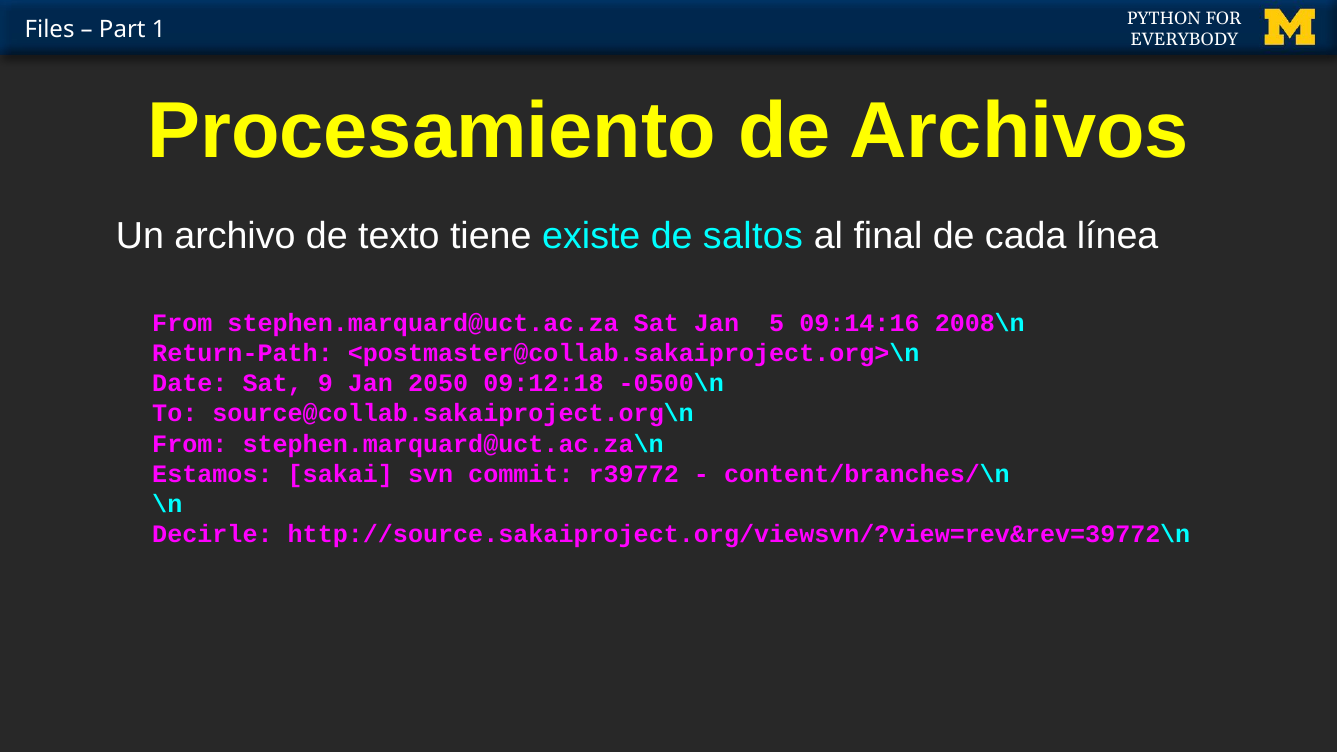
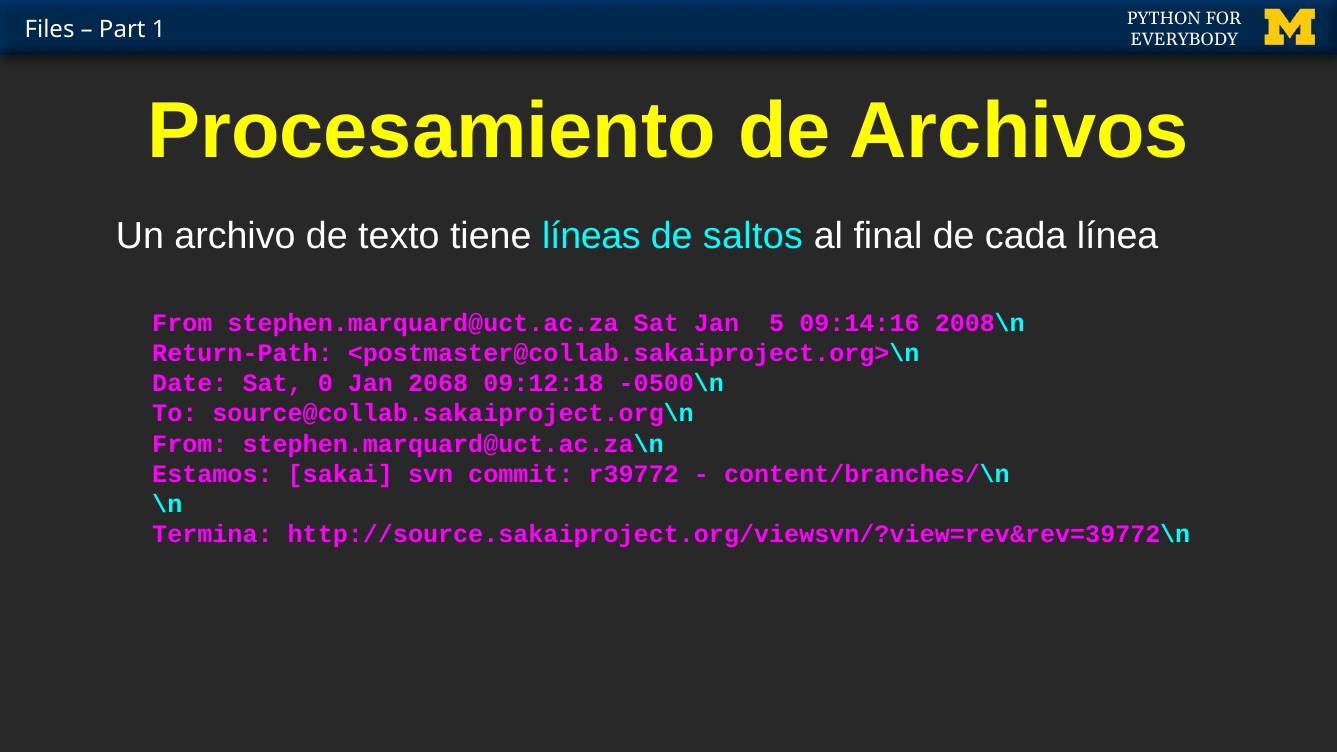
existe: existe -> líneas (591, 236)
9: 9 -> 0 (325, 384)
2050: 2050 -> 2068 (438, 384)
Decirle: Decirle -> Termina (212, 534)
